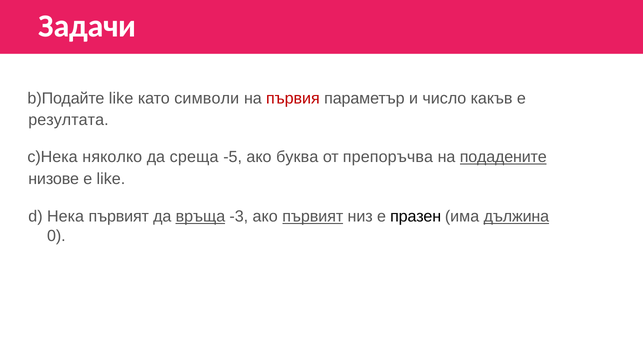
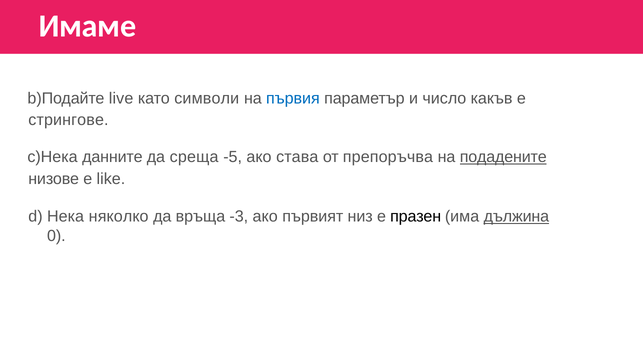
Задачи: Задачи -> Имаме (87, 26)
like: like -> live (121, 98)
първия colour: red -> blue (293, 98)
резултата: резултата -> стрингове (68, 120)
няколко: няколко -> данните (112, 157)
буква: буква -> става (297, 157)
Нека първият: първият -> няколко (119, 216)
връща underline: present -> none (200, 216)
първият underline: present -> none (313, 216)
